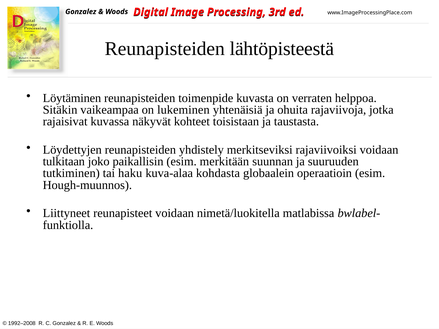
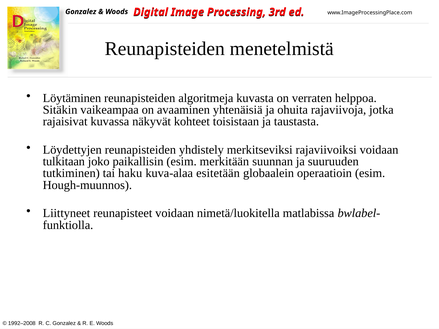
lähtöpisteestä: lähtöpisteestä -> menetelmistä (282, 49)
toimenpide: toimenpide -> algoritmeja (206, 98)
lukeminen: lukeminen -> avaaminen (183, 110)
kohdasta: kohdasta -> esitetään (218, 173)
